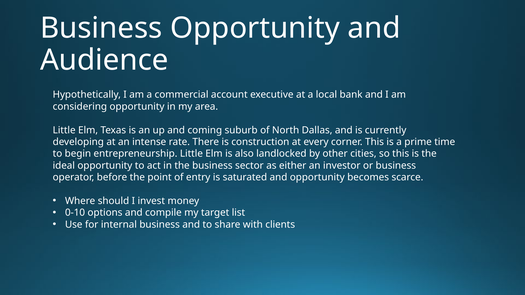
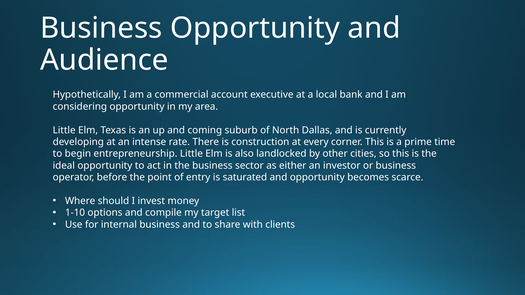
0-10: 0-10 -> 1-10 (75, 213)
